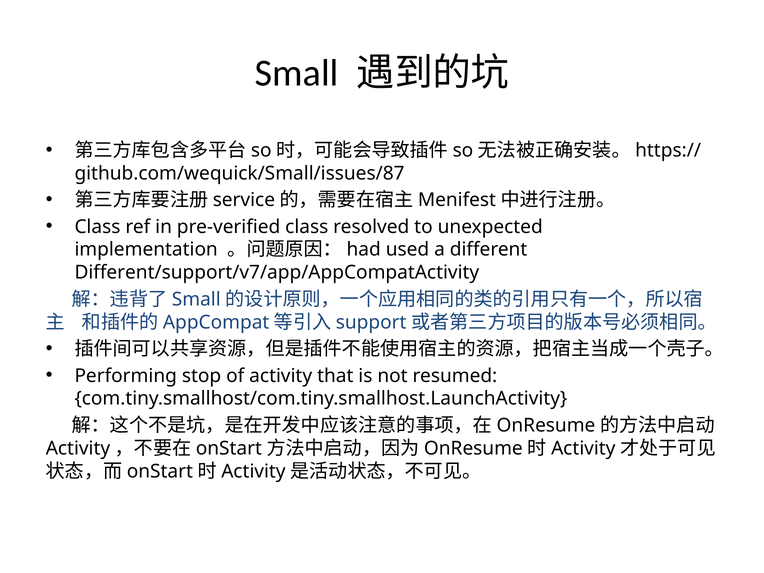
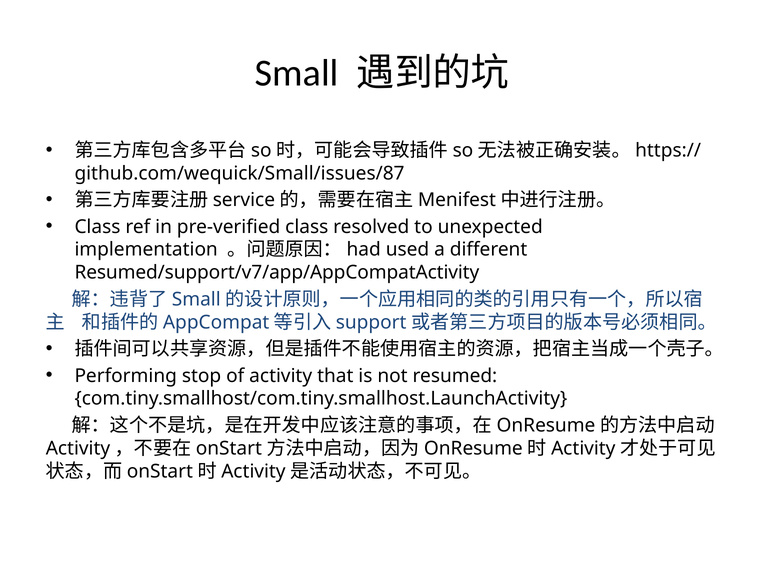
Different/support/v7/app/AppCompatActivity: Different/support/v7/app/AppCompatActivity -> Resumed/support/v7/app/AppCompatActivity (277, 273)
